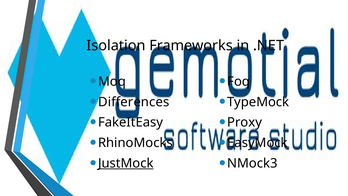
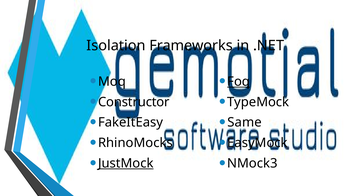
Foq underline: none -> present (239, 81)
Differences: Differences -> Constructor (134, 102)
Proxy: Proxy -> Same (245, 122)
